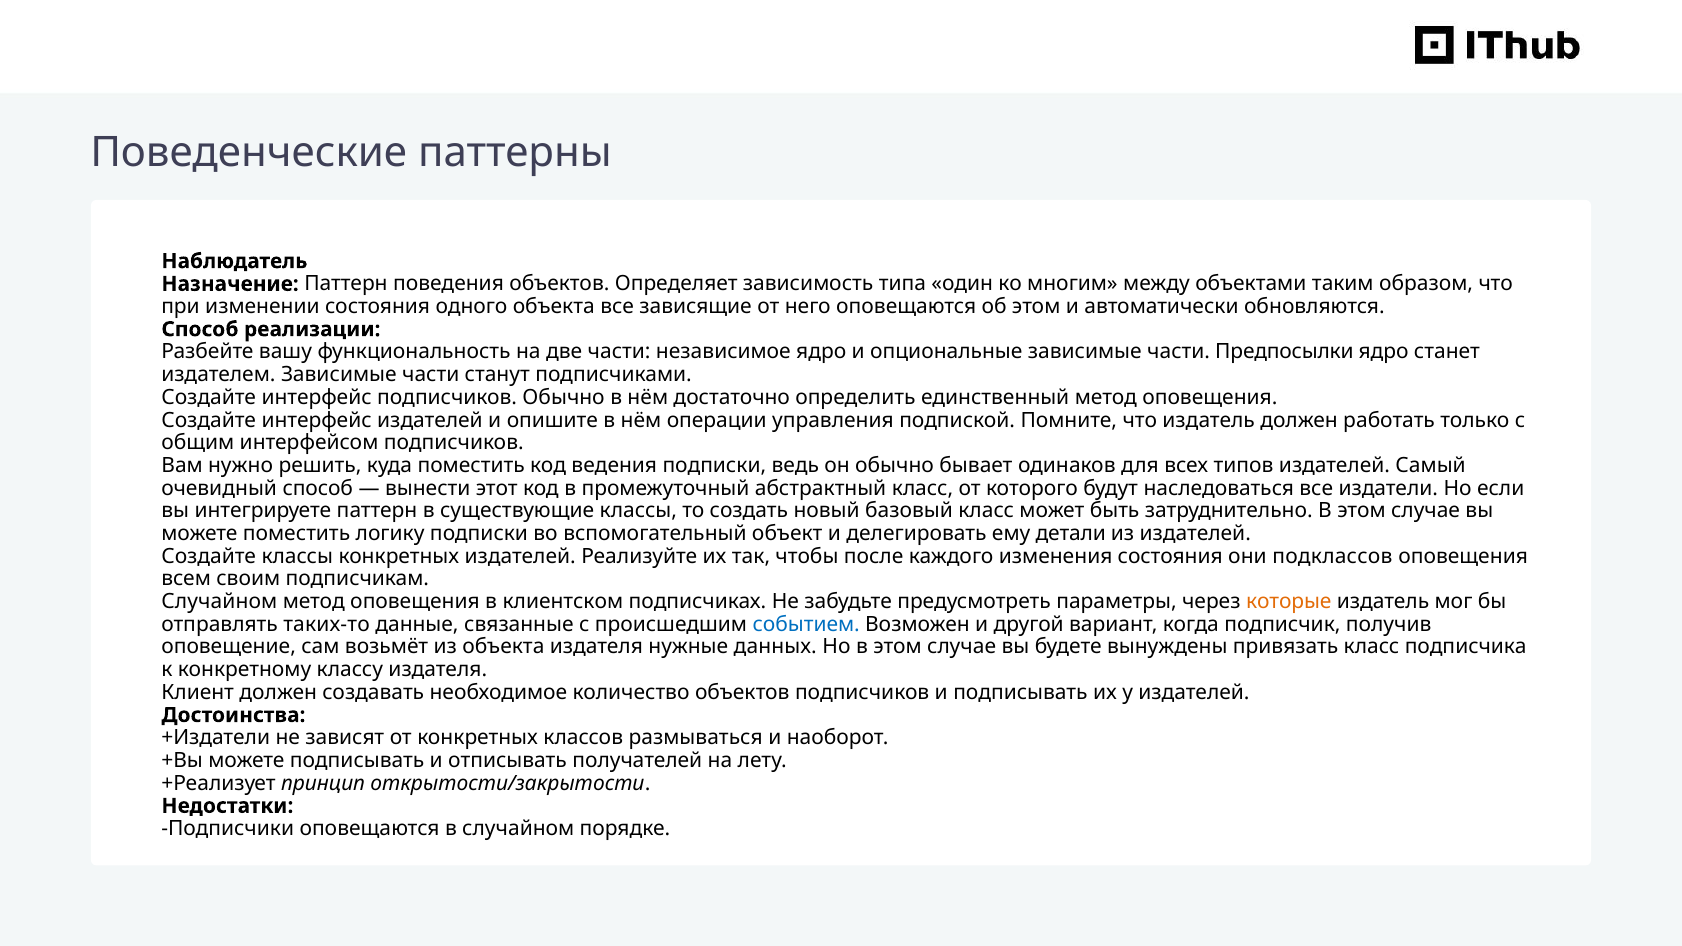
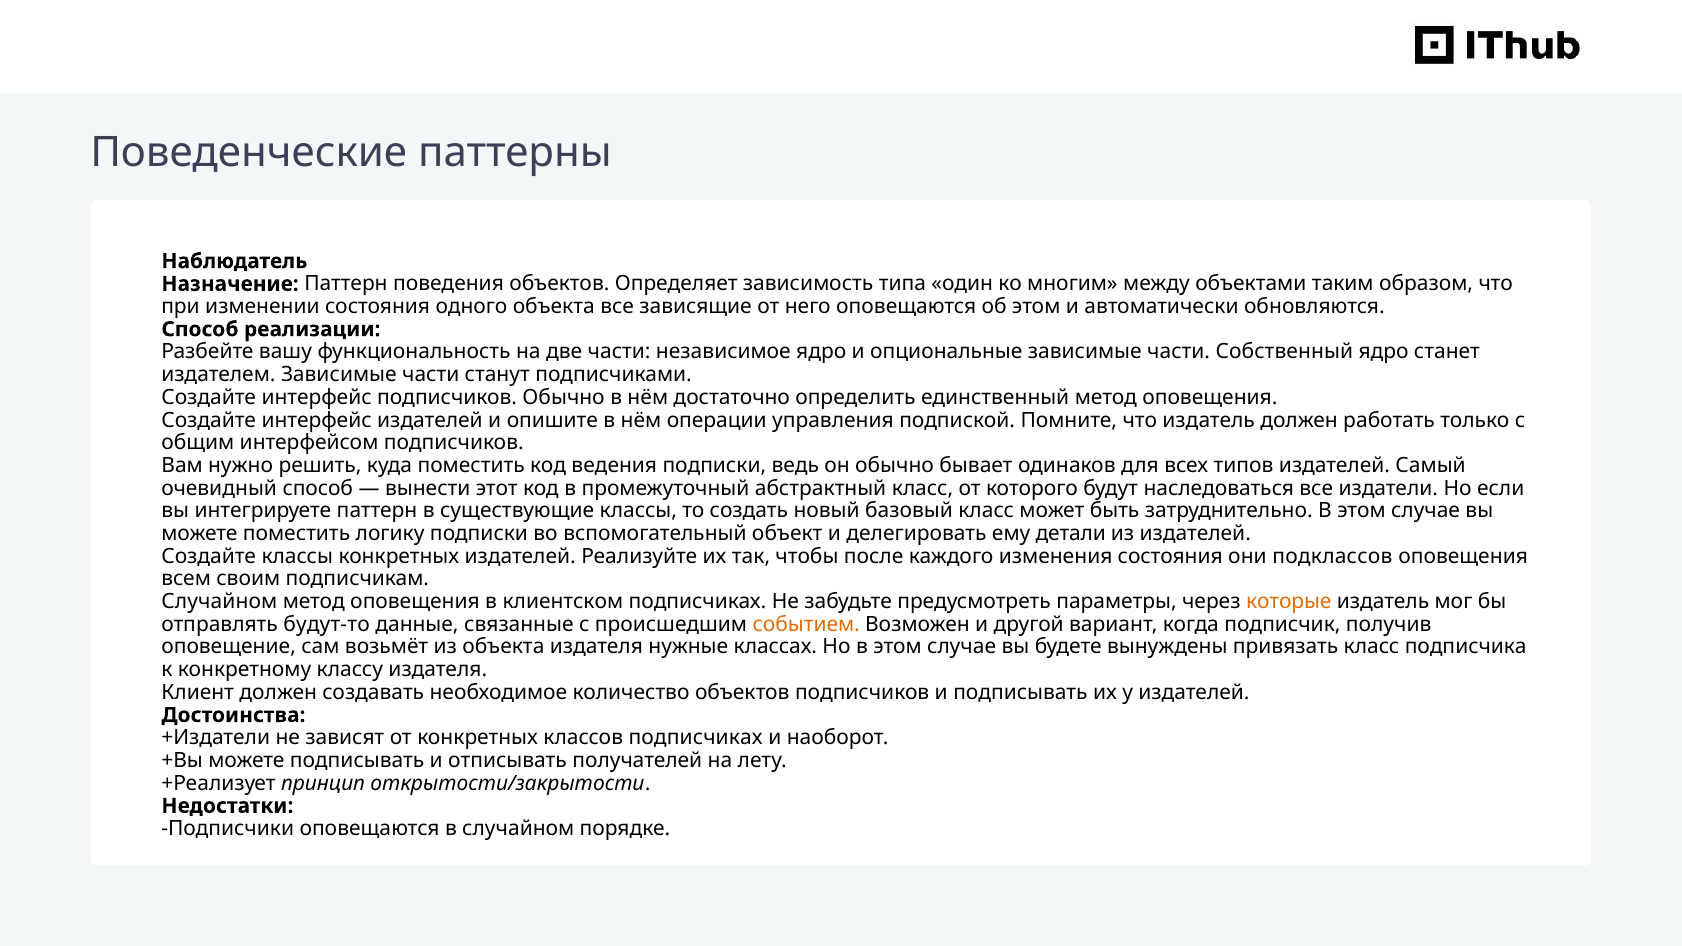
Предпосылки: Предпосылки -> Собственный (1284, 352)
таких-то: таких-то -> будут-то (327, 624)
событием colour: blue -> orange (806, 624)
данных: данных -> классах (775, 647)
классов размываться: размываться -> подписчиках (696, 738)
